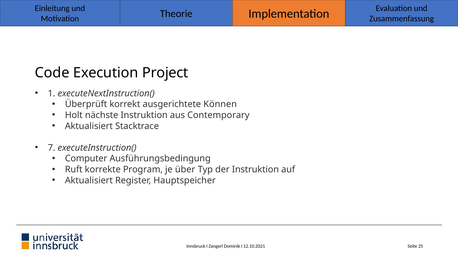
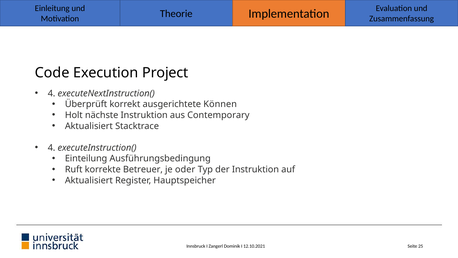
1: 1 -> 4 (52, 93)
7: 7 -> 4 (52, 148)
Computer: Computer -> Einteilung (86, 158)
Program: Program -> Betreuer (143, 169)
über: über -> oder (185, 169)
